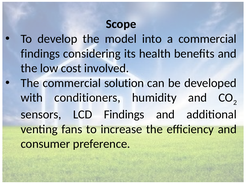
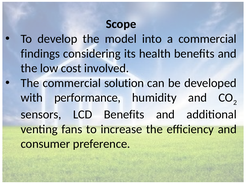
conditioners: conditioners -> performance (88, 98)
LCD Findings: Findings -> Benefits (124, 115)
